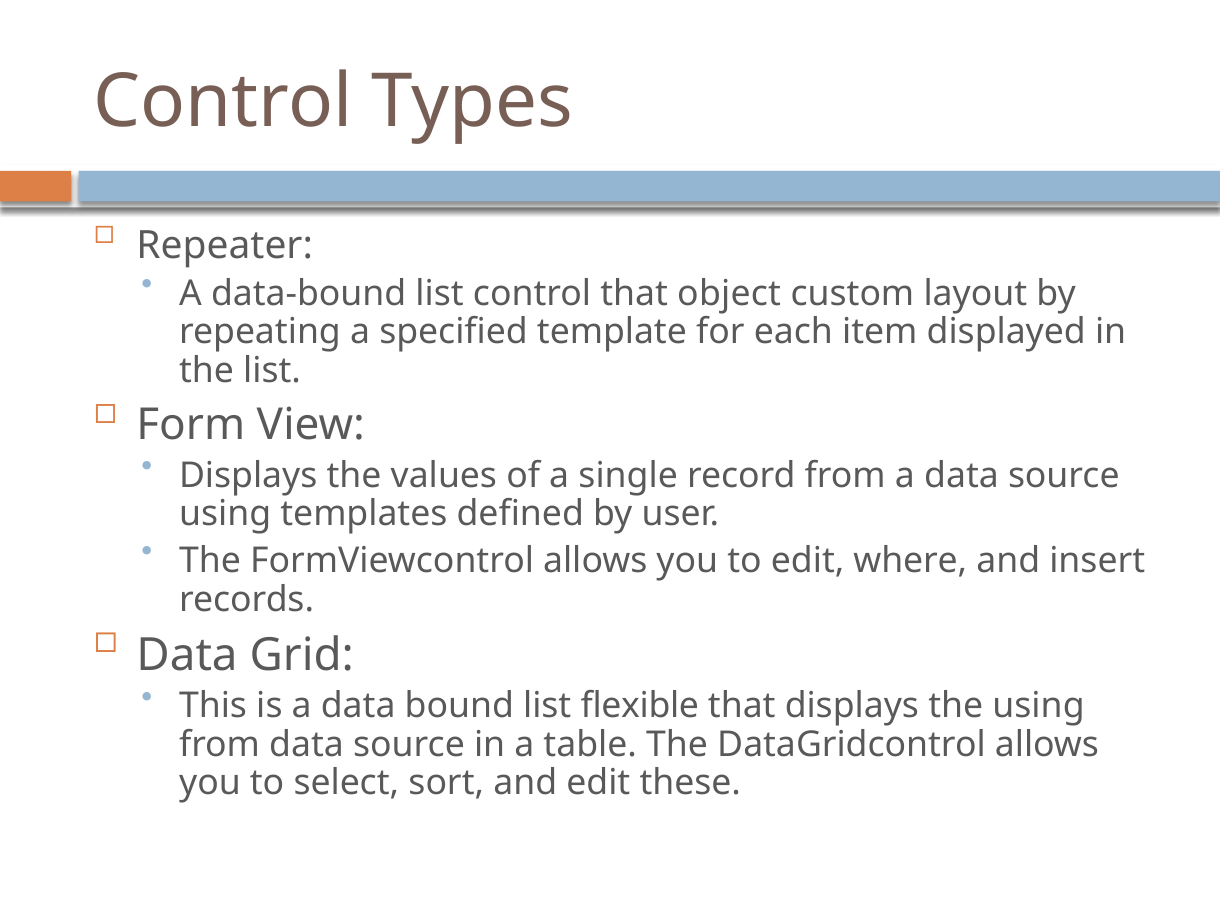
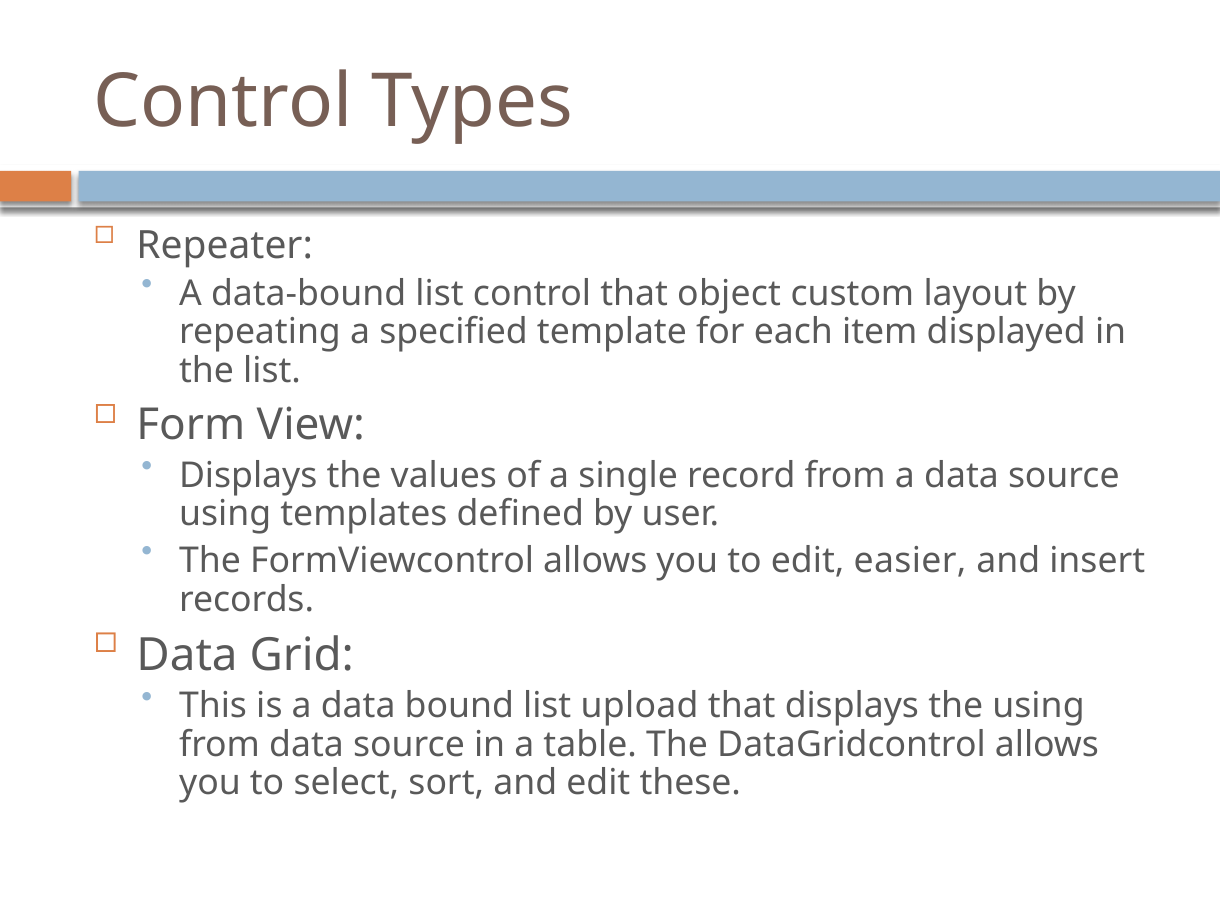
where: where -> easier (910, 561)
flexible: flexible -> upload (640, 706)
